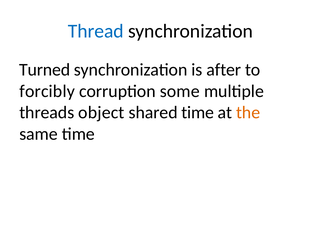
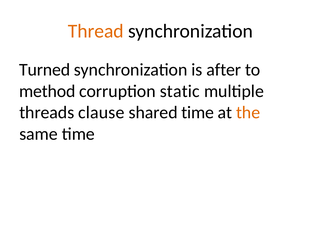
Thread colour: blue -> orange (96, 31)
forcibly: forcibly -> method (47, 91)
some: some -> static (180, 91)
object: object -> clause (101, 112)
